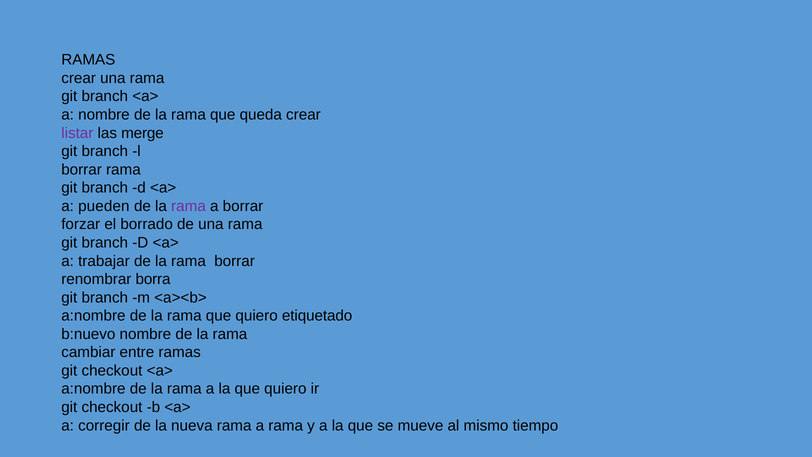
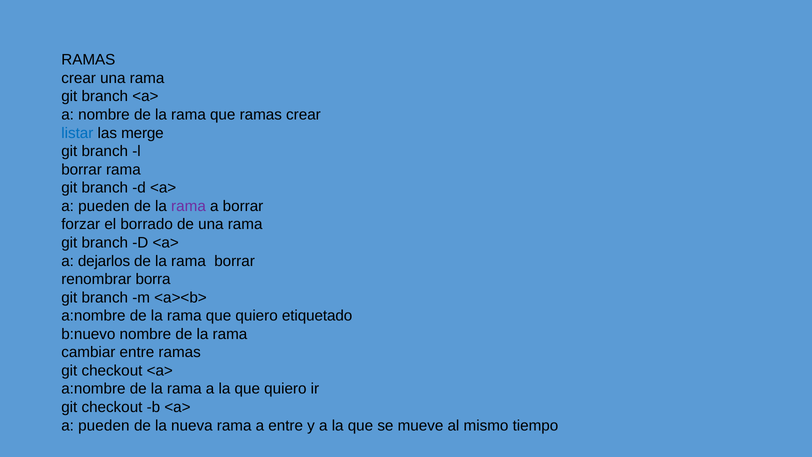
que queda: queda -> ramas (261, 115)
listar colour: purple -> blue (77, 133)
trabajar: trabajar -> dejarlos (104, 261)
corregir: corregir -> pueden (104, 425)
a rama: rama -> entre (286, 425)
